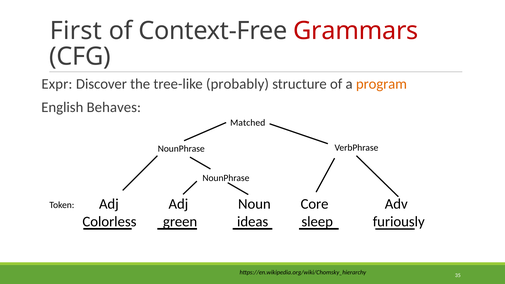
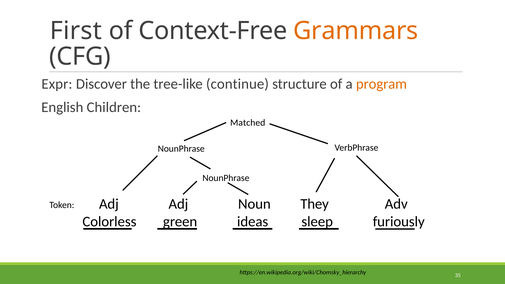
Grammars colour: red -> orange (356, 31)
probably: probably -> continue (237, 84)
Behaves: Behaves -> Children (114, 107)
Core: Core -> They (315, 204)
